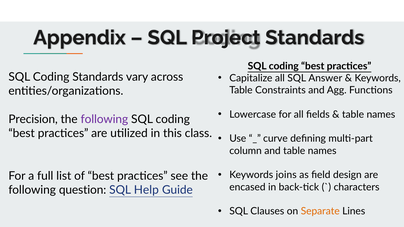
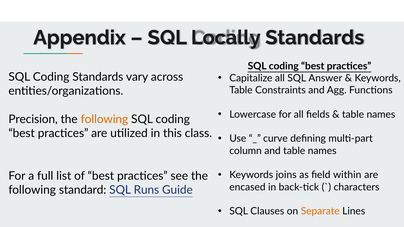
Project: Project -> Locally (226, 38)
following colour: purple -> orange (104, 119)
design: design -> within (347, 175)
question: question -> standard (83, 190)
Help: Help -> Runs (146, 190)
